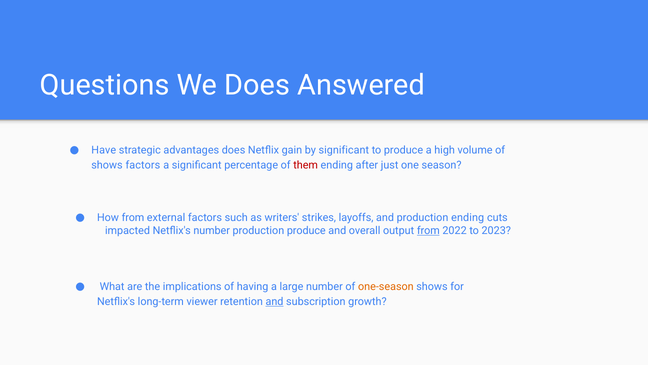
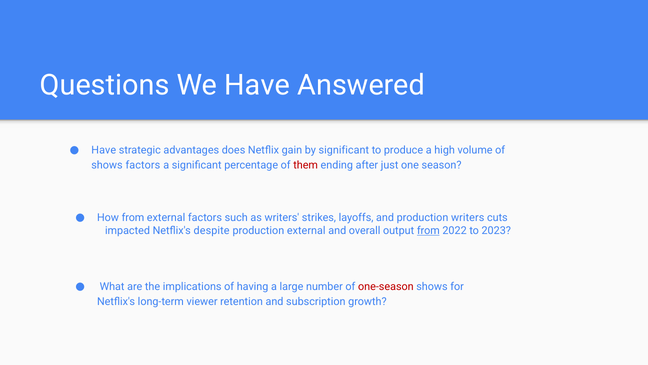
We Does: Does -> Have (257, 85)
production ending: ending -> writers (468, 217)
Netflix's number: number -> despite (212, 230)
production produce: produce -> external (306, 230)
one-season colour: orange -> red (386, 286)
and underline: present -> none (274, 301)
